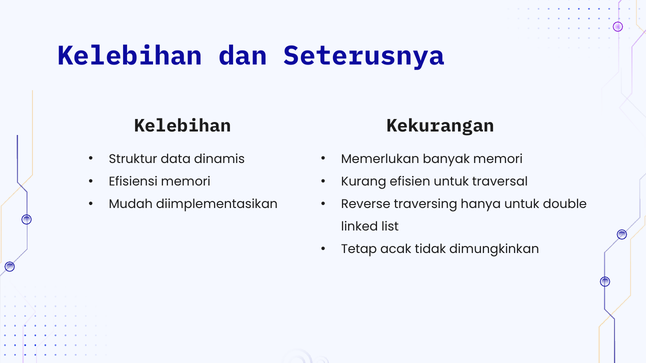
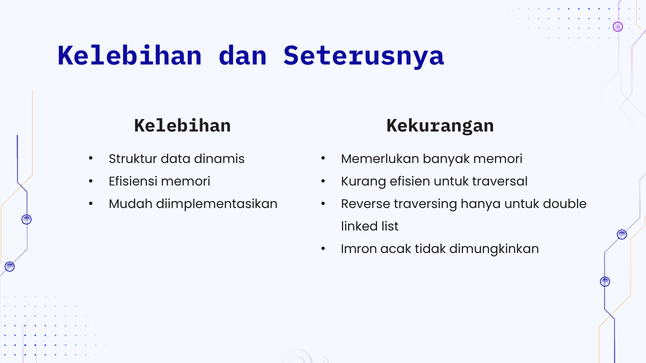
Tetap: Tetap -> Imron (359, 250)
